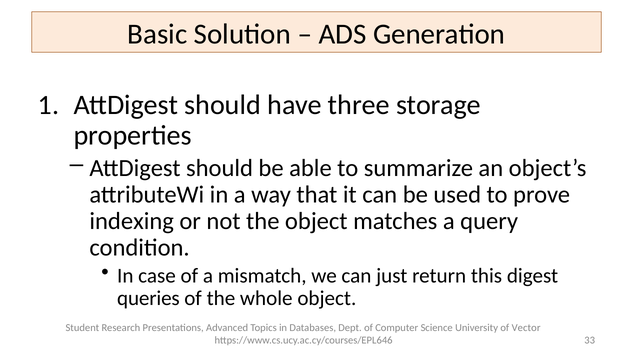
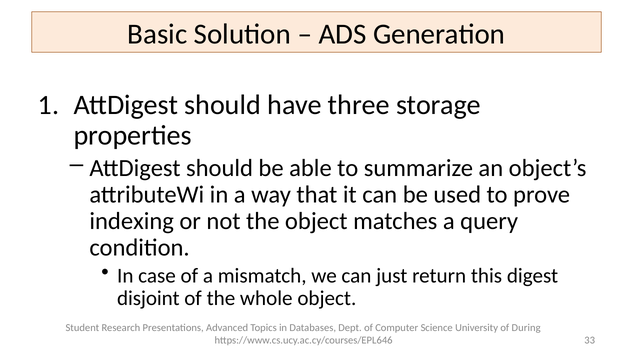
queries: queries -> disjoint (148, 299)
Vector: Vector -> During (526, 328)
